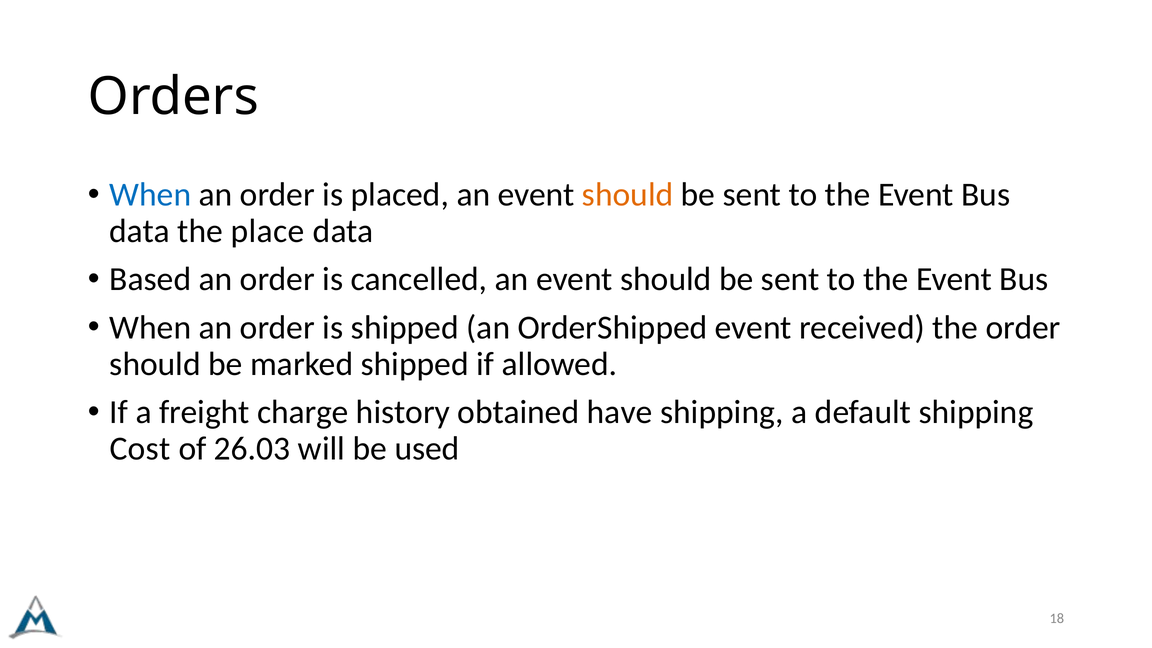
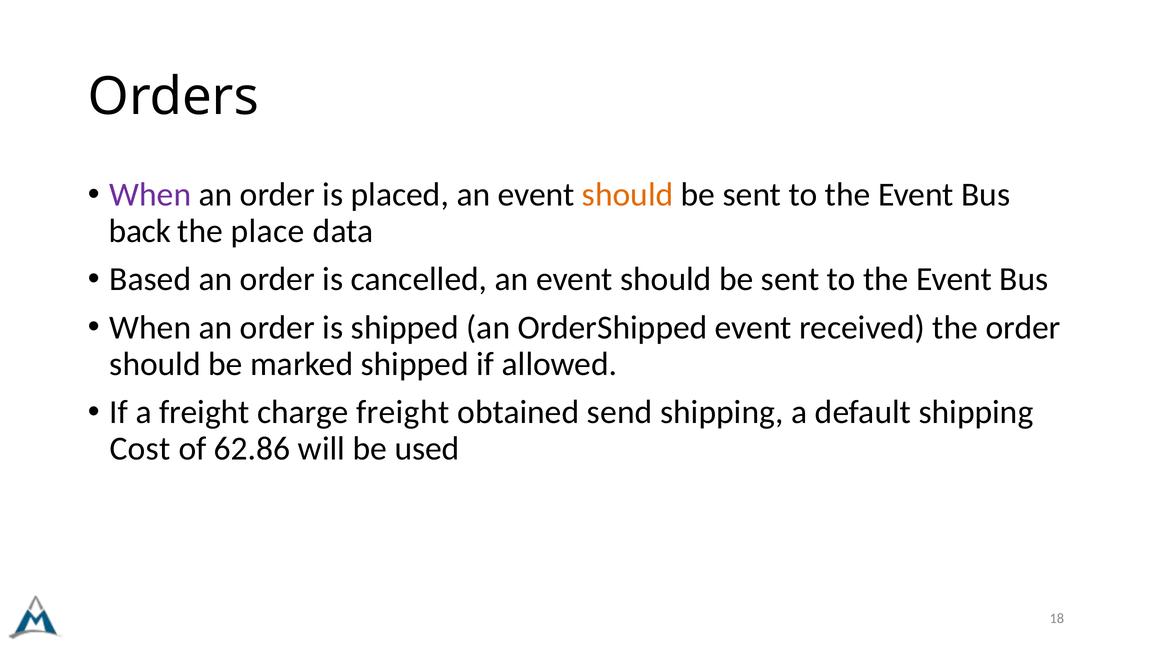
When colour: blue -> purple (150, 195)
data: data -> back (140, 231)
charge history: history -> freight (403, 412)
have: have -> send (620, 412)
26.03: 26.03 -> 62.86 (252, 449)
